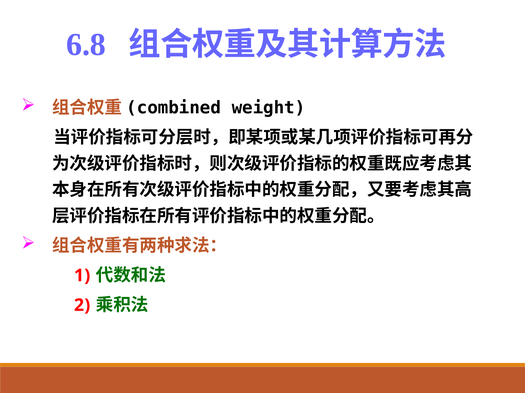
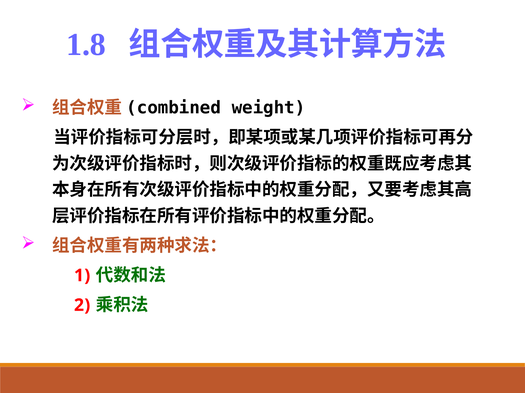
6.8: 6.8 -> 1.8 (86, 45)
